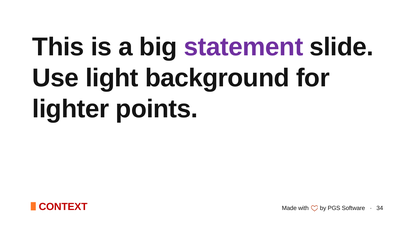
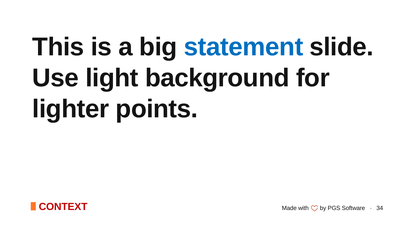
statement colour: purple -> blue (243, 47)
